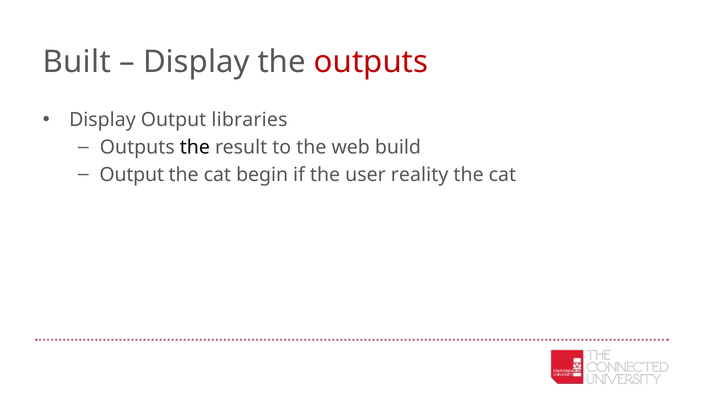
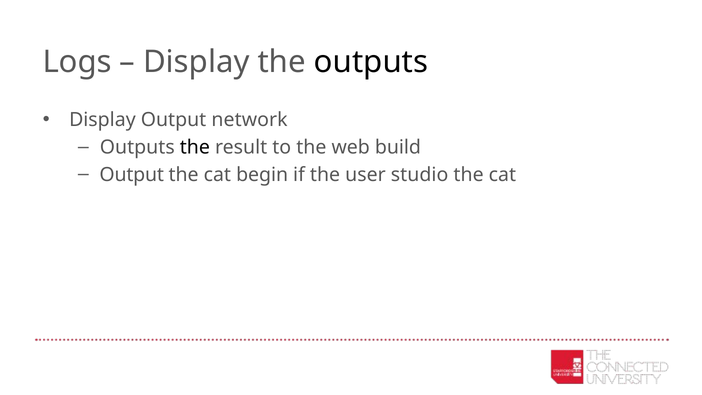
Built: Built -> Logs (77, 62)
outputs colour: red -> black (371, 62)
libraries: libraries -> network (250, 120)
reality: reality -> studio (420, 175)
